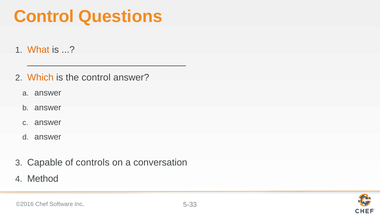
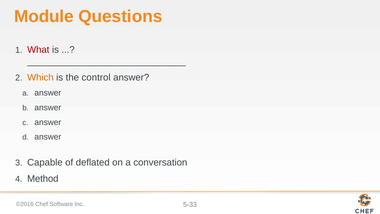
Control: Control -> Module (44, 16)
What colour: orange -> red (38, 50)
controls: controls -> deflated (93, 162)
